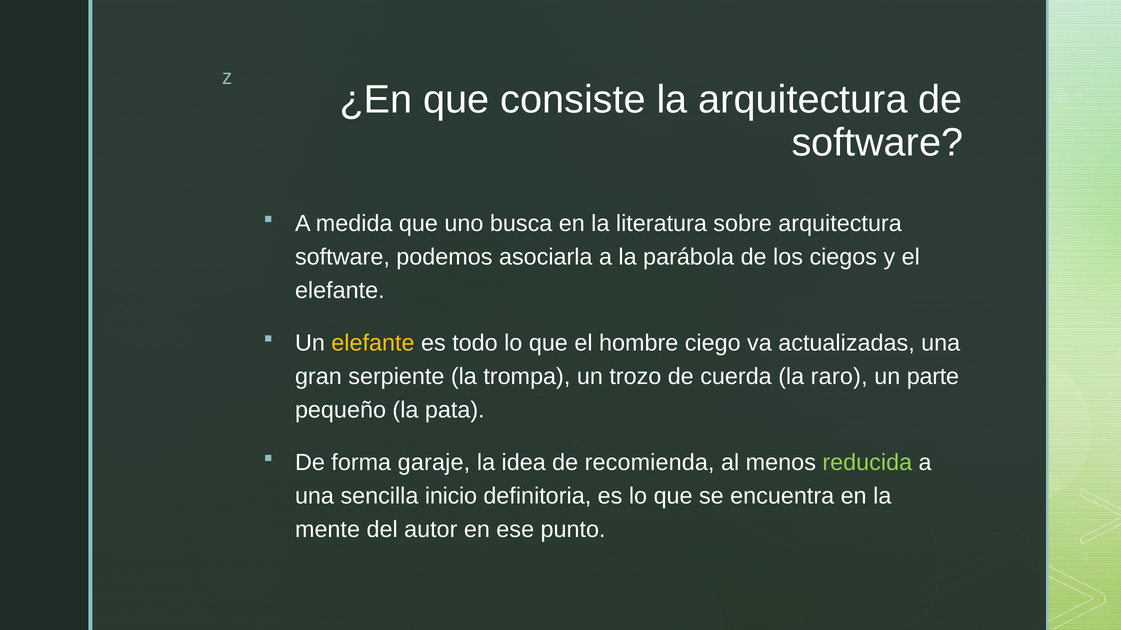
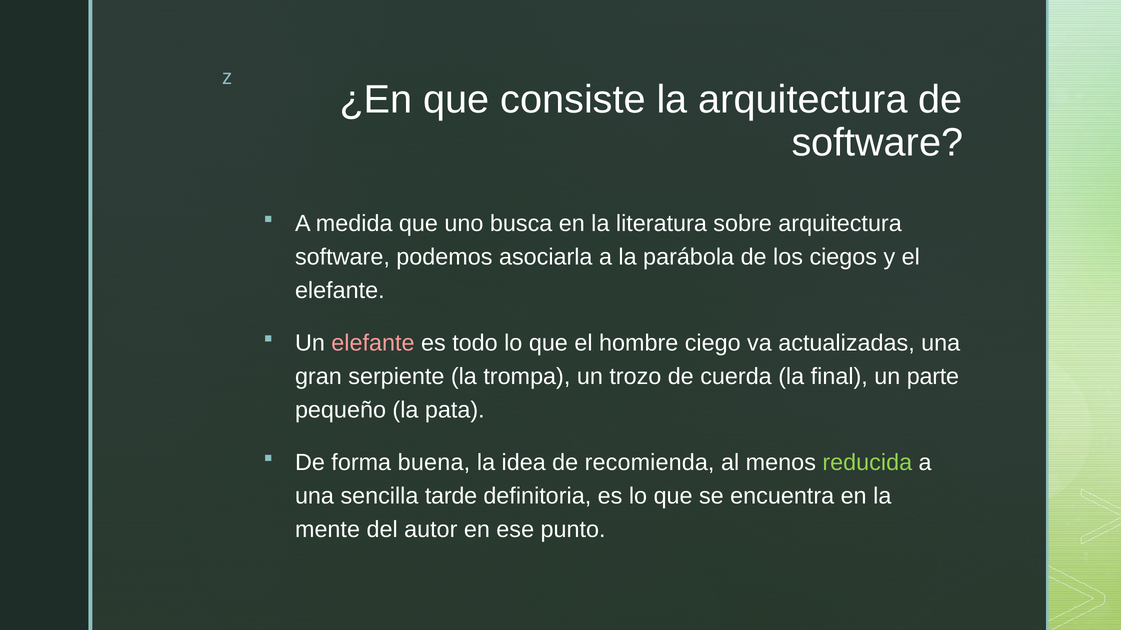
elefante colour: yellow -> pink (373, 343)
raro: raro -> final (839, 377)
garaje: garaje -> buena (434, 463)
inicio: inicio -> tarde (451, 497)
